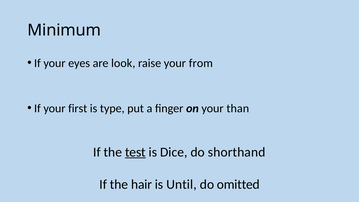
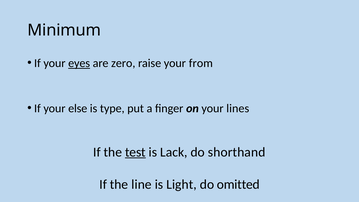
eyes underline: none -> present (79, 63)
look: look -> zero (123, 63)
first: first -> else (78, 108)
than: than -> lines (238, 108)
Dice: Dice -> Lack (174, 152)
hair: hair -> line (141, 184)
Until: Until -> Light (182, 184)
